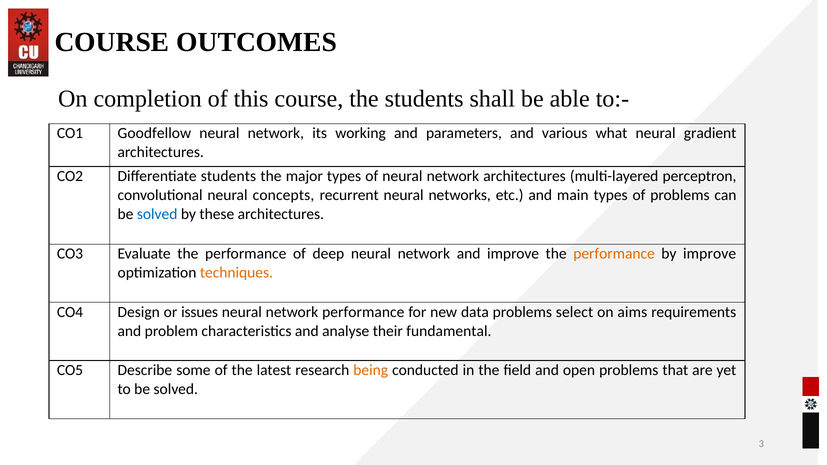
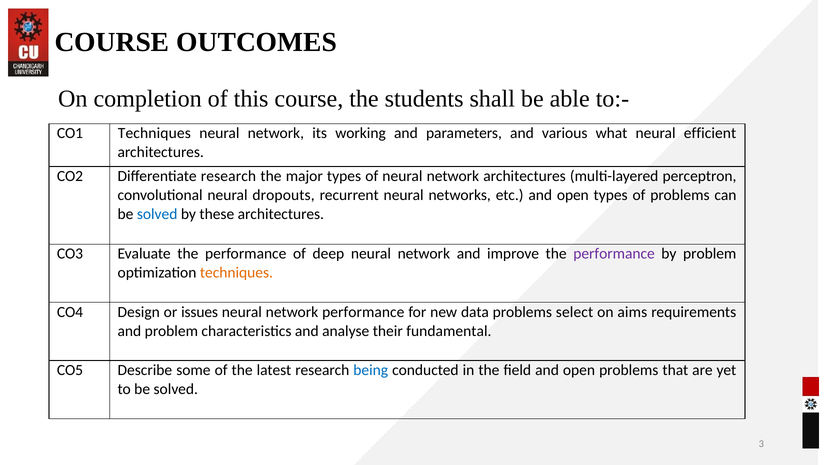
CO1 Goodfellow: Goodfellow -> Techniques (154, 133)
gradient: gradient -> efficient (710, 133)
Differentiate students: students -> research (228, 176)
concepts: concepts -> dropouts (284, 195)
etc and main: main -> open (573, 195)
performance colour: orange -> purple (614, 254)
by improve: improve -> problem (710, 254)
being colour: orange -> blue (371, 370)
